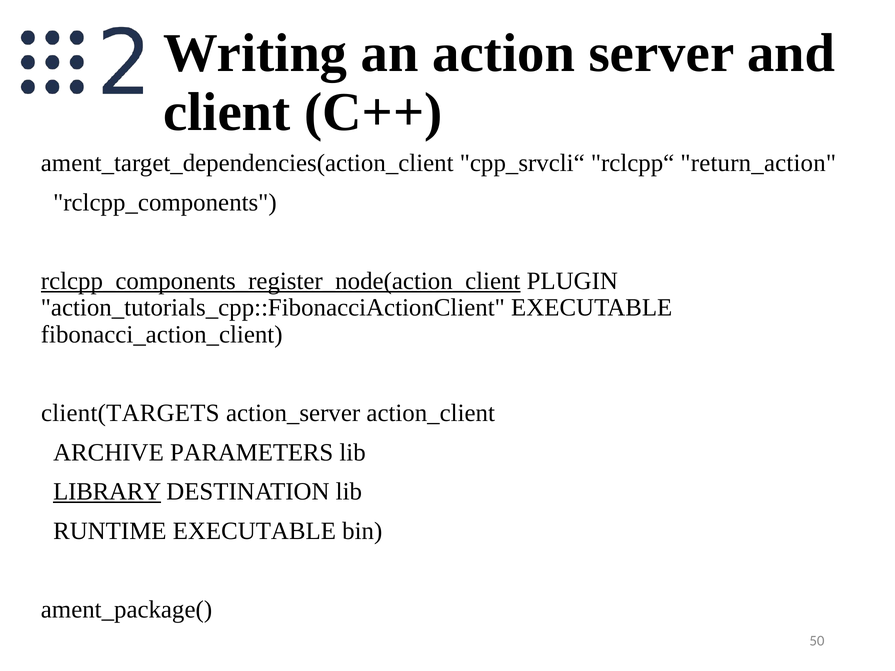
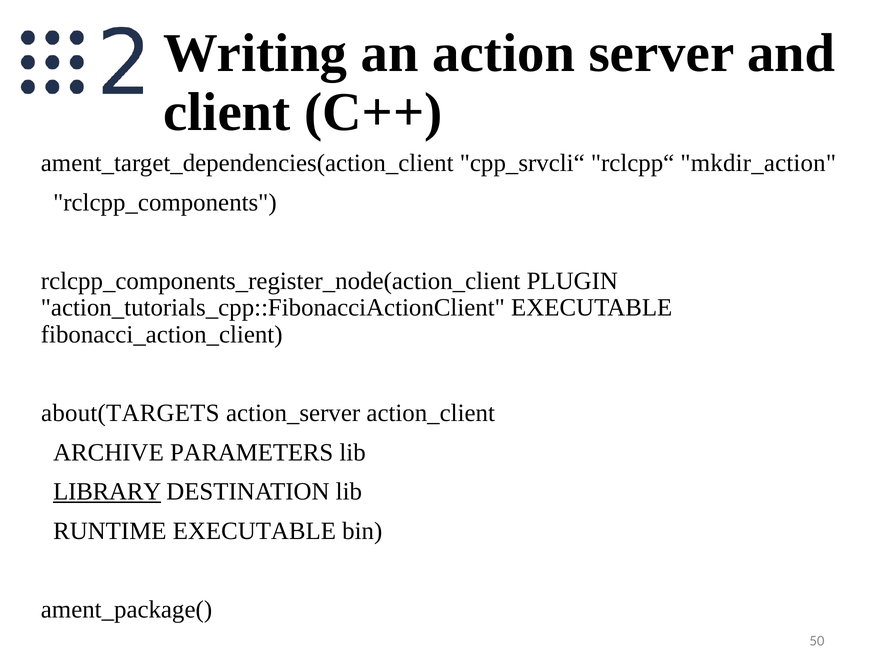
return_action: return_action -> mkdir_action (758, 163)
rclcpp_components_register_node(action_client underline: present -> none (281, 281)
client(TARGETS: client(TARGETS -> about(TARGETS (130, 413)
